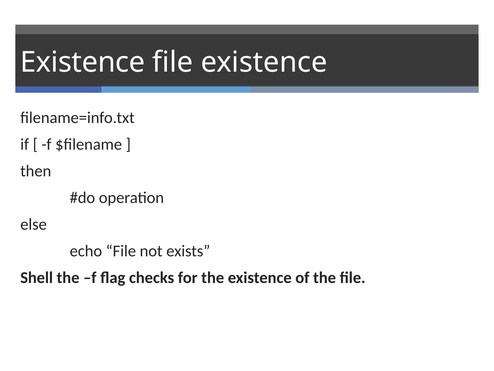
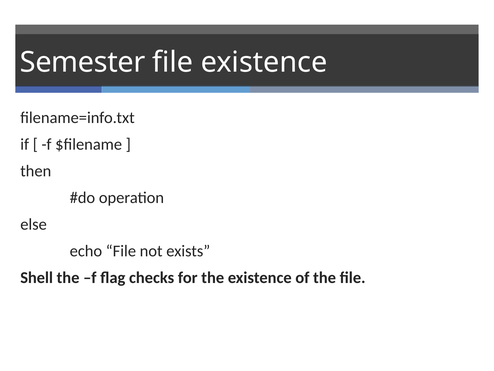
Existence: Existence -> Semester (83, 62)
